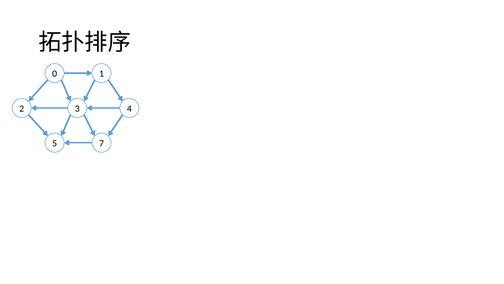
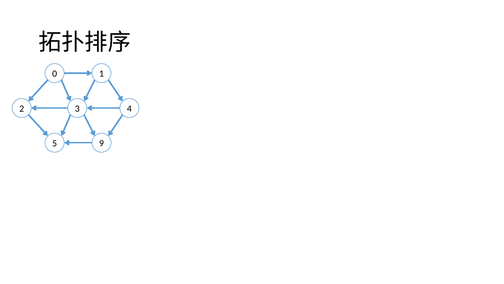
7: 7 -> 9 (102, 143)
